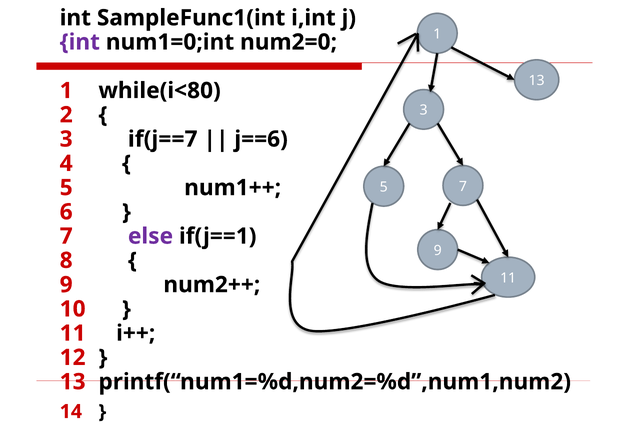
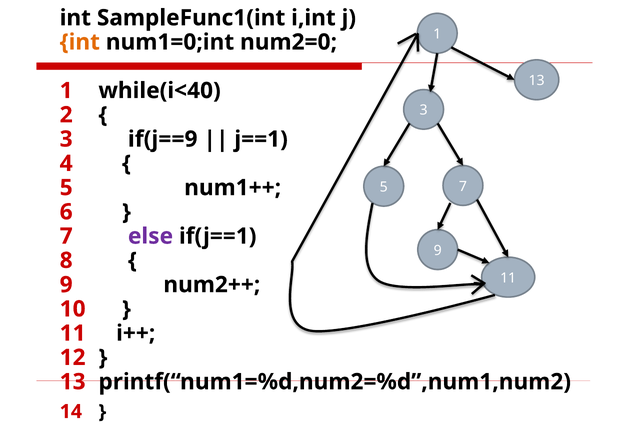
int colour: purple -> orange (80, 42)
while(i<80: while(i<80 -> while(i<40 (160, 91)
if(j==7: if(j==7 -> if(j==9 (163, 139)
j==6: j==6 -> j==1 (261, 139)
